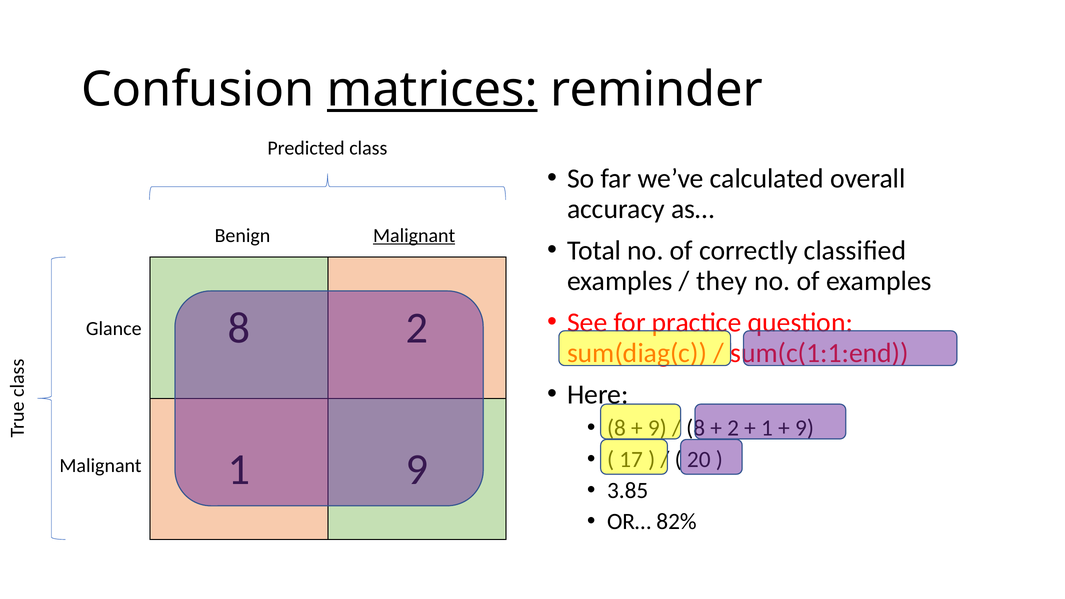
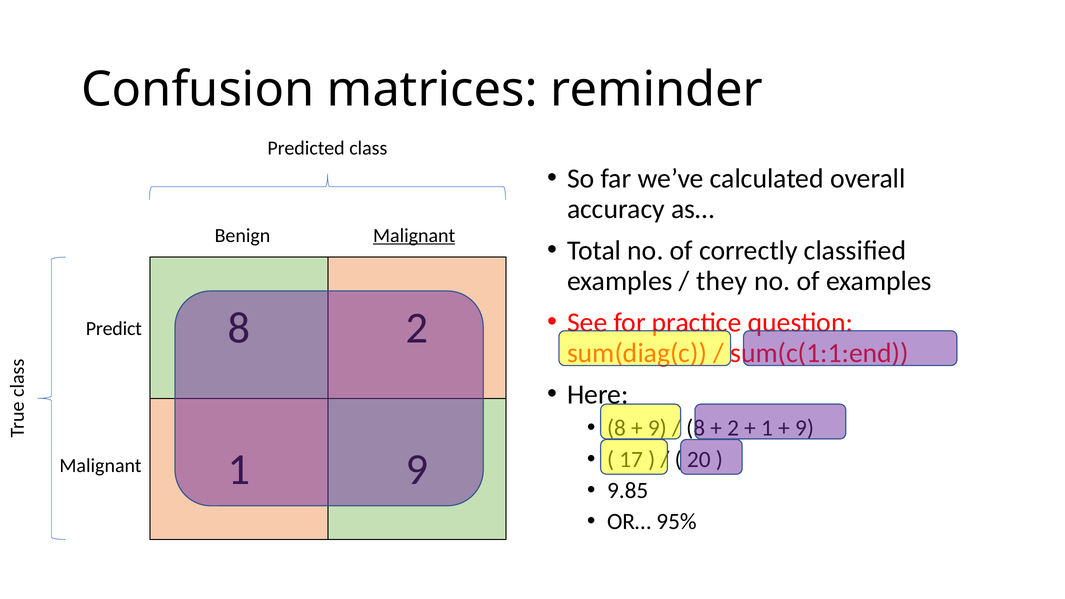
matrices underline: present -> none (432, 89)
Glance: Glance -> Predict (114, 329)
3.85: 3.85 -> 9.85 (628, 491)
82%: 82% -> 95% (676, 522)
